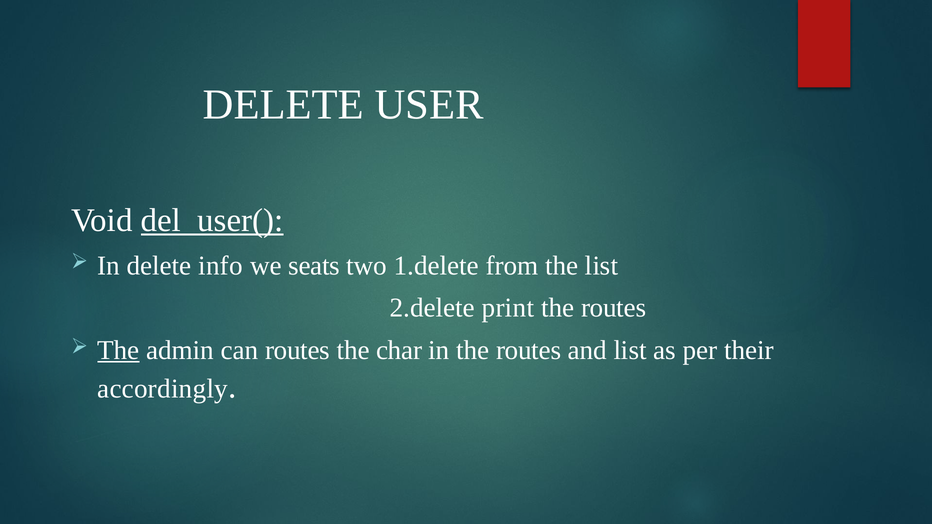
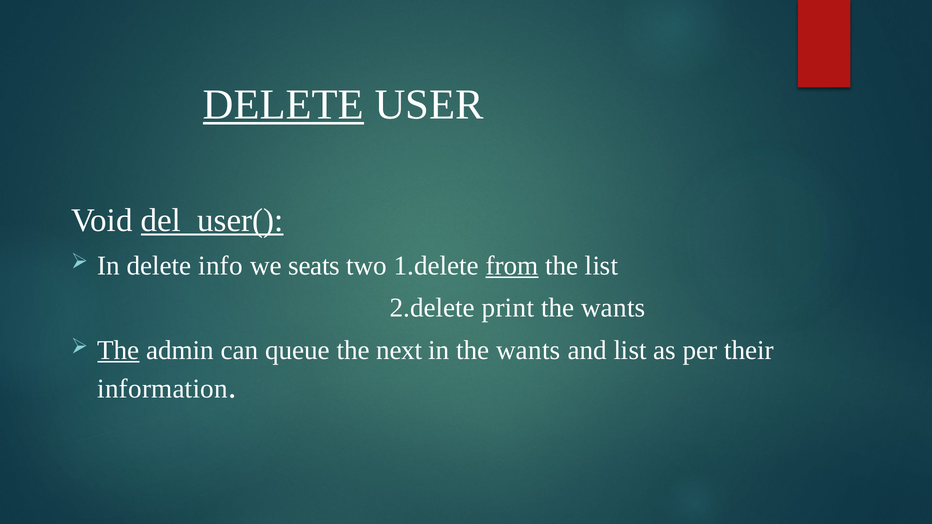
DELETE underline: none -> present (283, 105)
from underline: none -> present (512, 266)
routes: routes -> wants (613, 308)
can routes: routes -> queue (297, 350)
char: char -> next (399, 350)
in the routes: routes -> wants (528, 350)
accordingly: accordingly -> information (163, 389)
